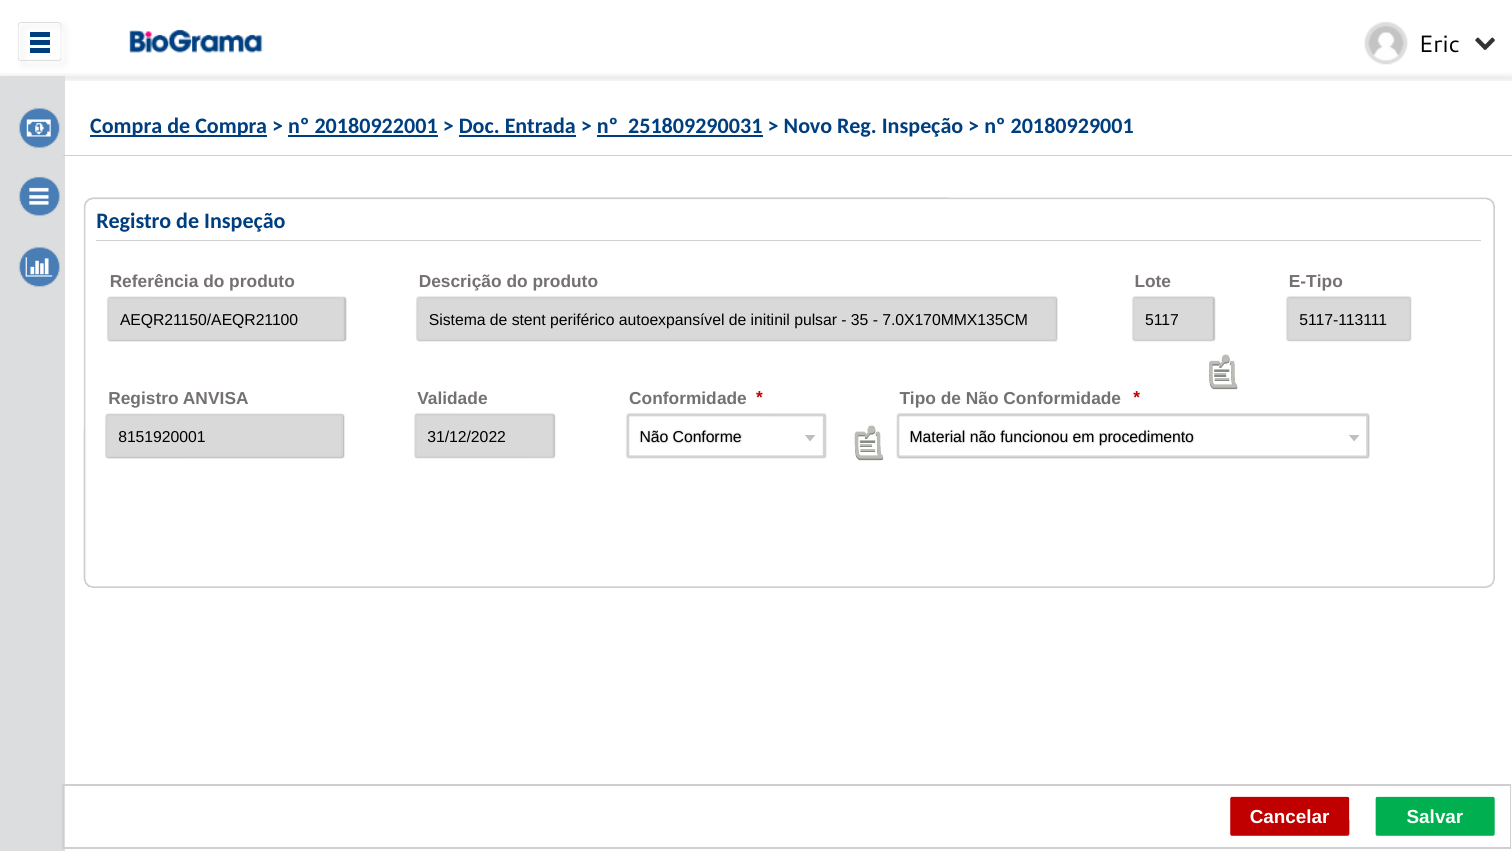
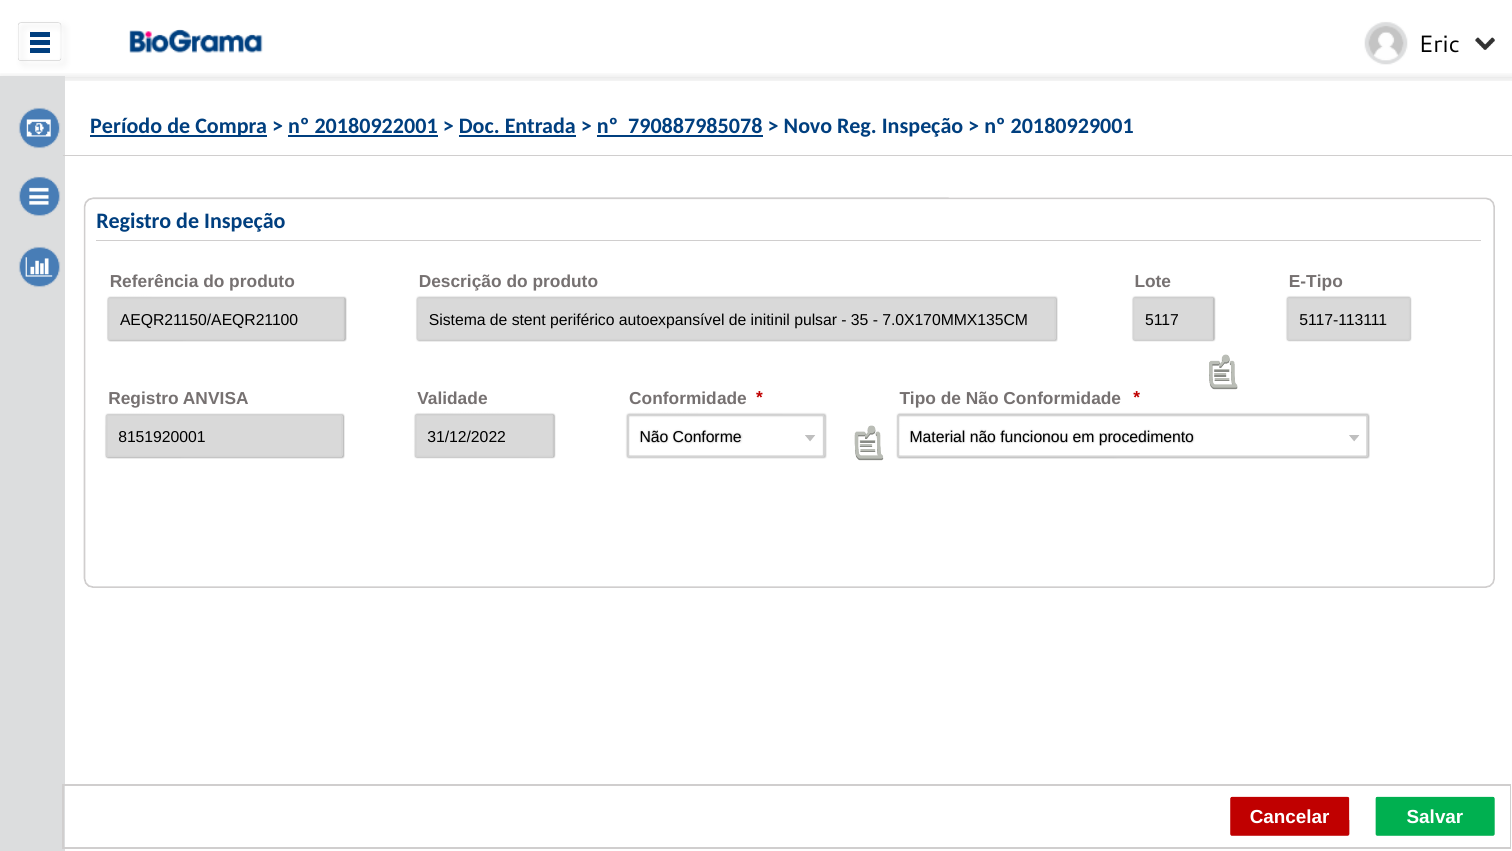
Compra: Compra -> Período (126, 127)
251809290031: 251809290031 -> 790887985078 (695, 127)
